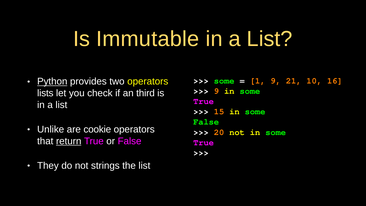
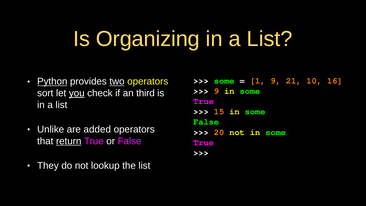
Immutable: Immutable -> Organizing (148, 39)
two underline: none -> present (117, 81)
lists: lists -> sort (45, 93)
you underline: none -> present (77, 93)
cookie: cookie -> added (97, 129)
strings: strings -> lookup (105, 166)
